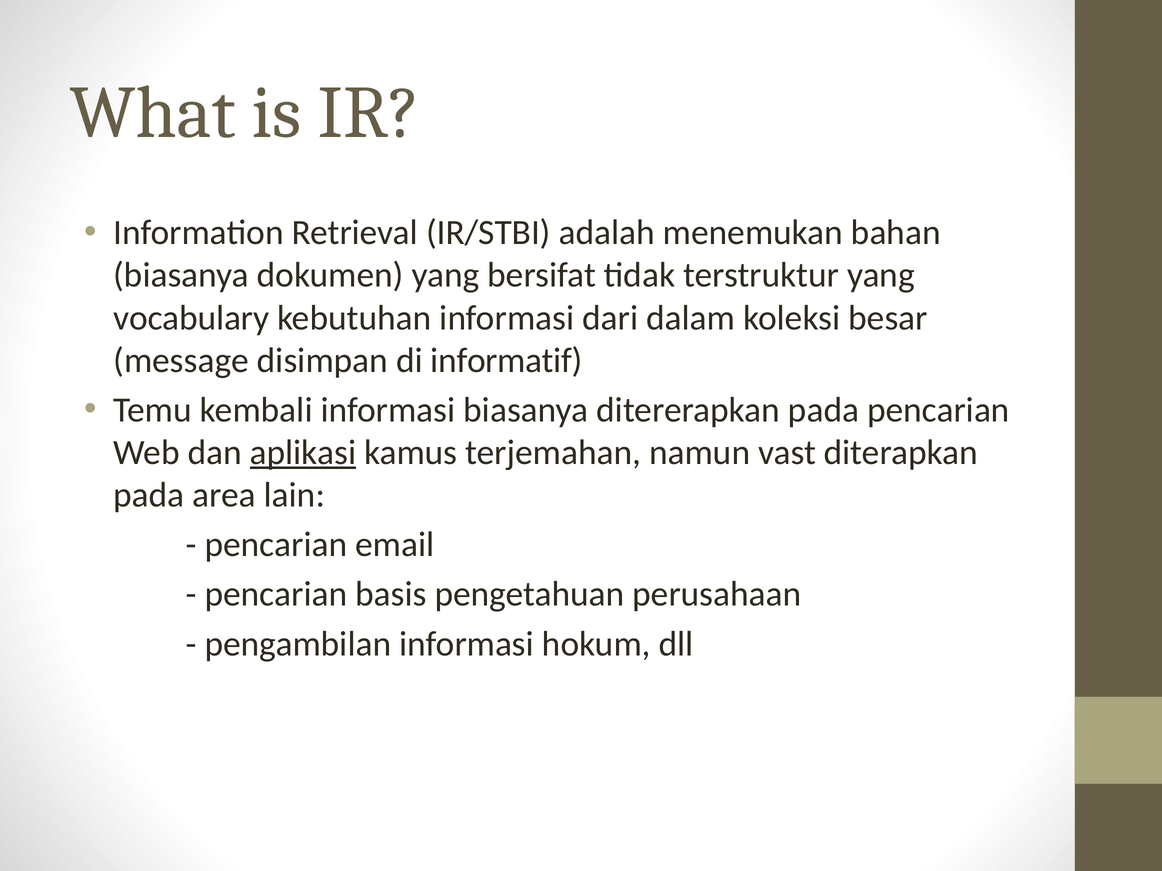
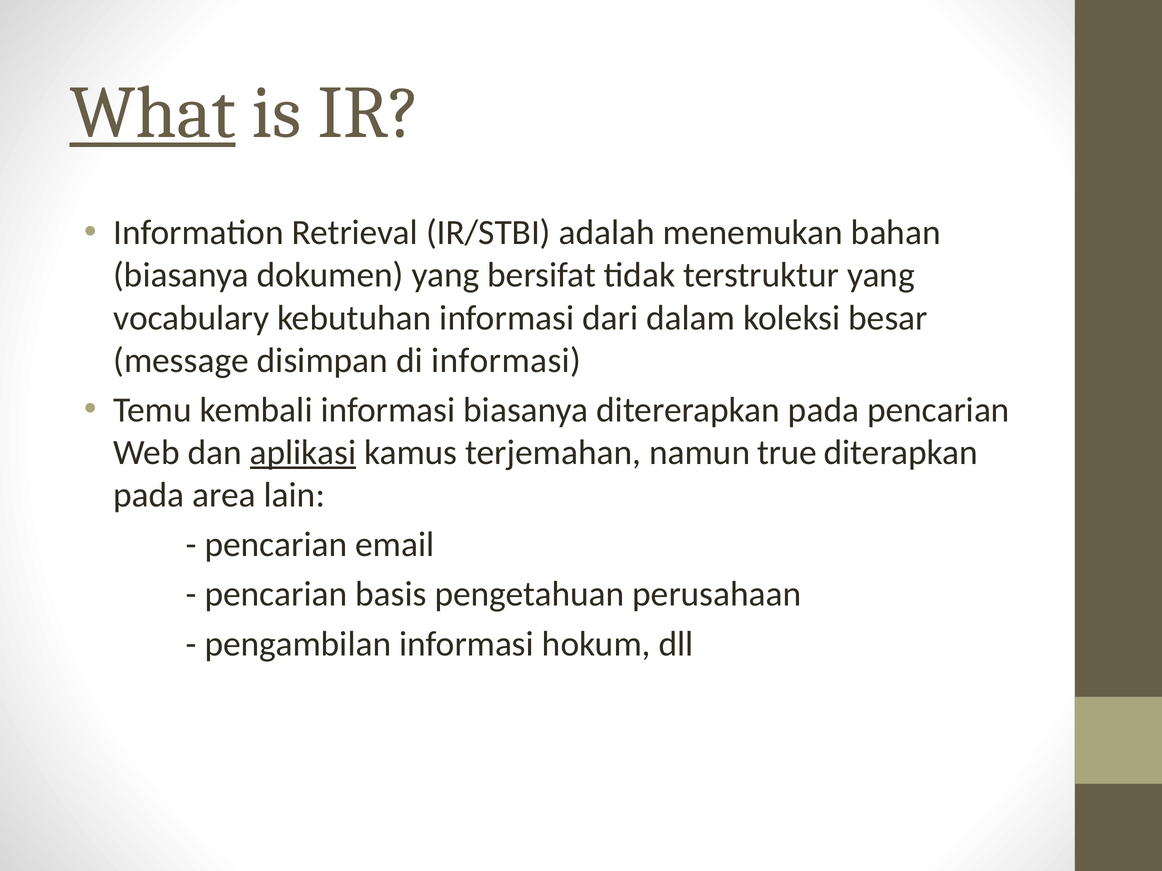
What underline: none -> present (153, 113)
di informatif: informatif -> informasi (506, 361)
vast: vast -> true (787, 453)
